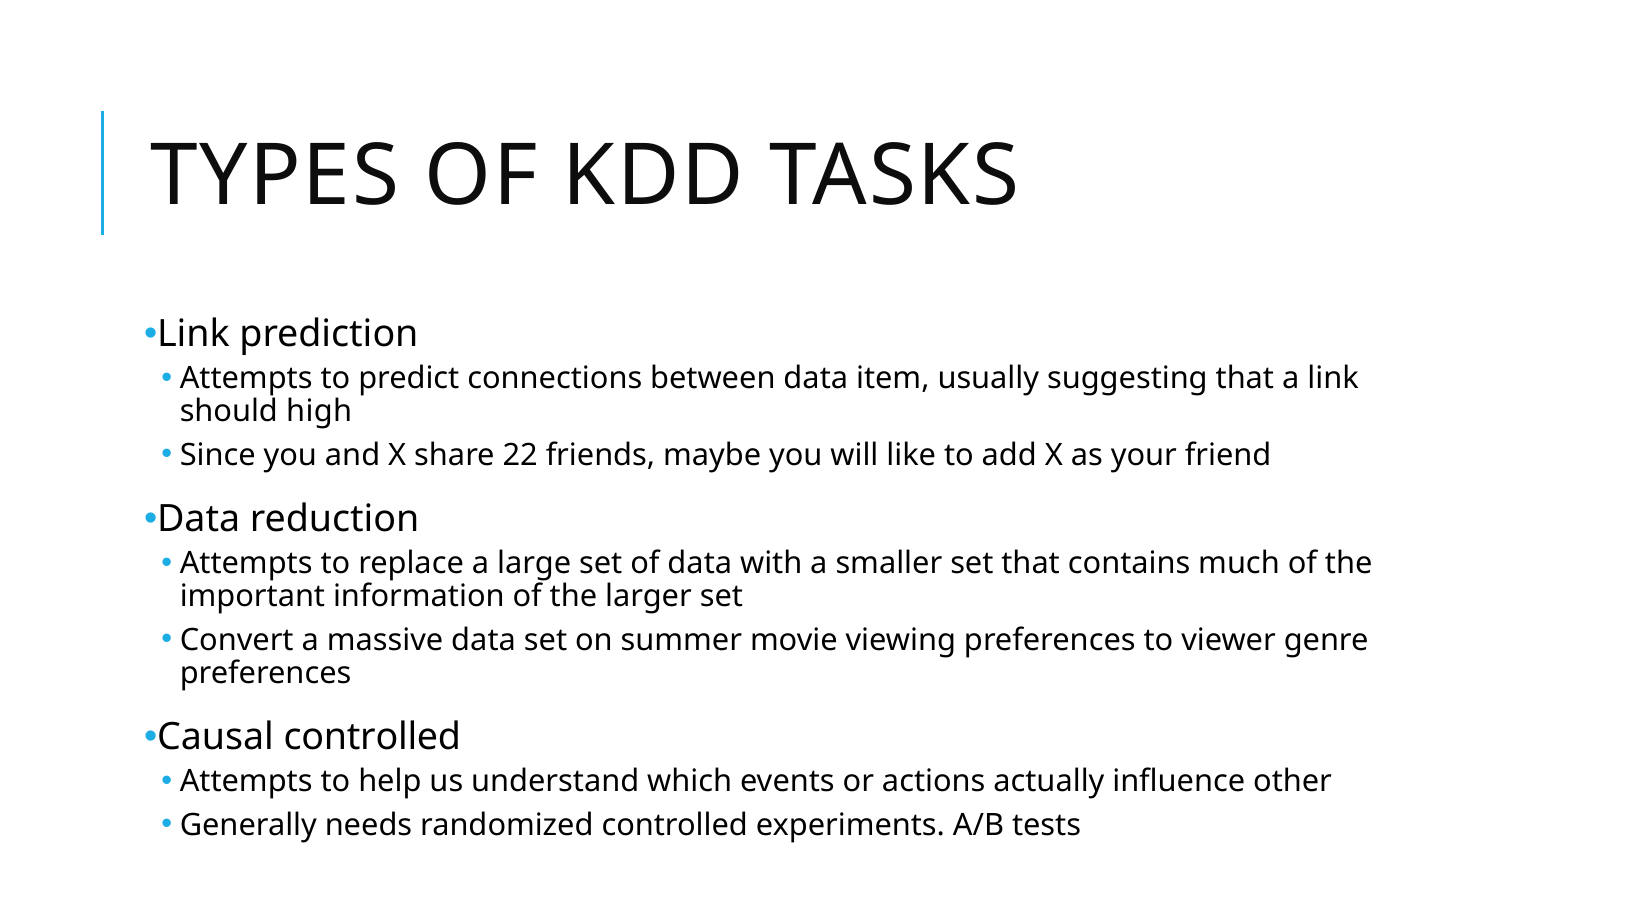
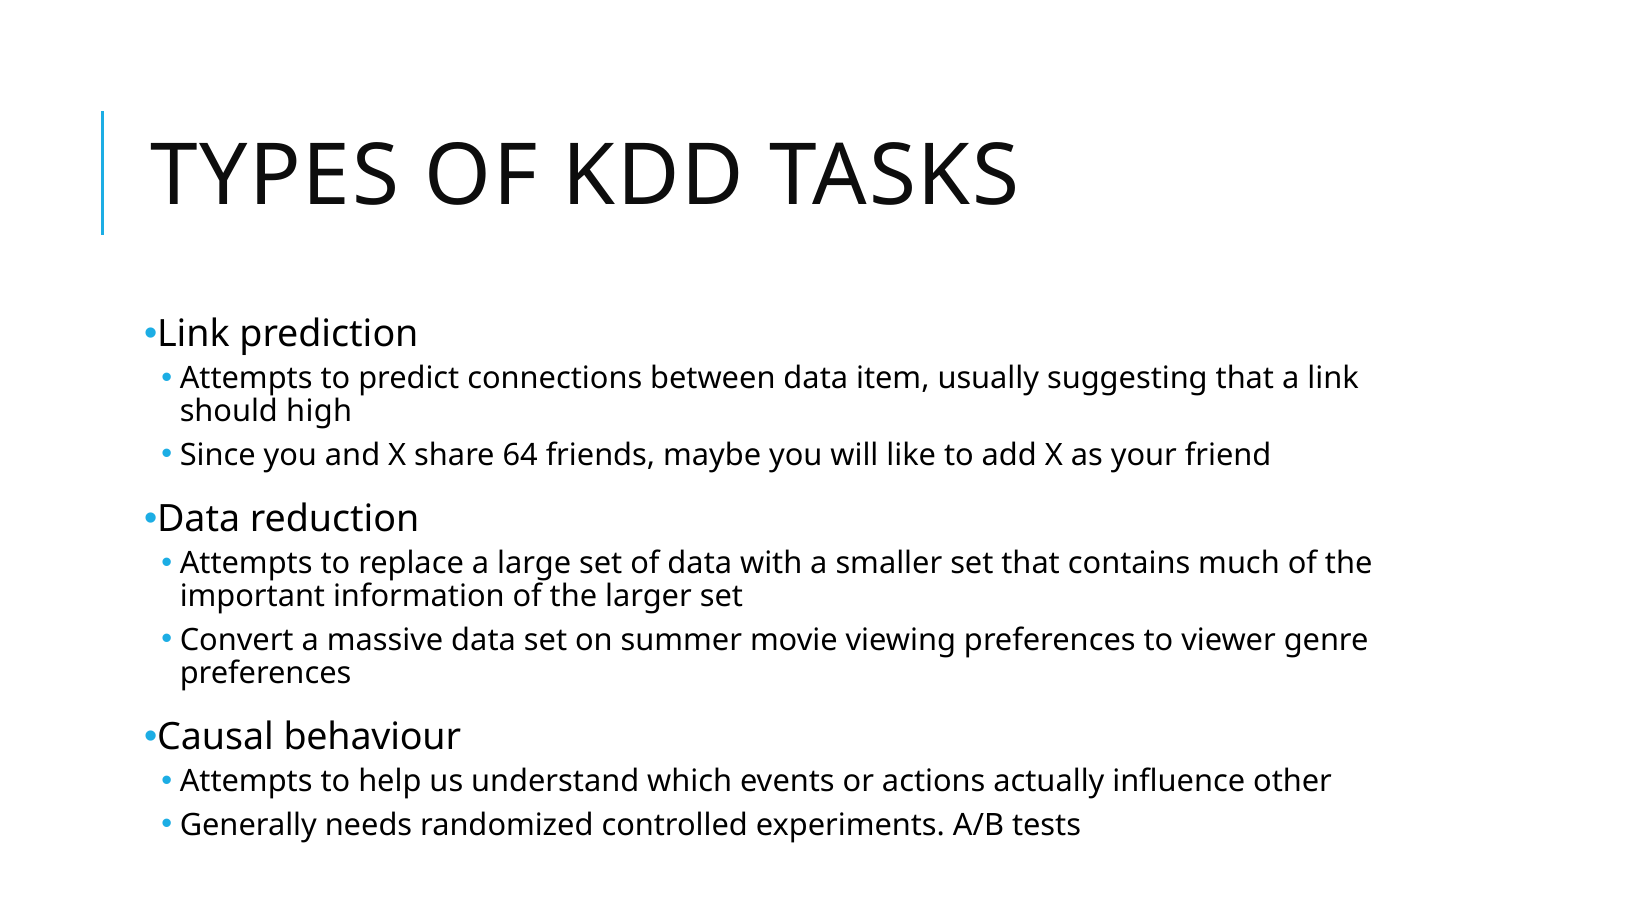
22: 22 -> 64 (520, 455)
Causal controlled: controlled -> behaviour (372, 737)
